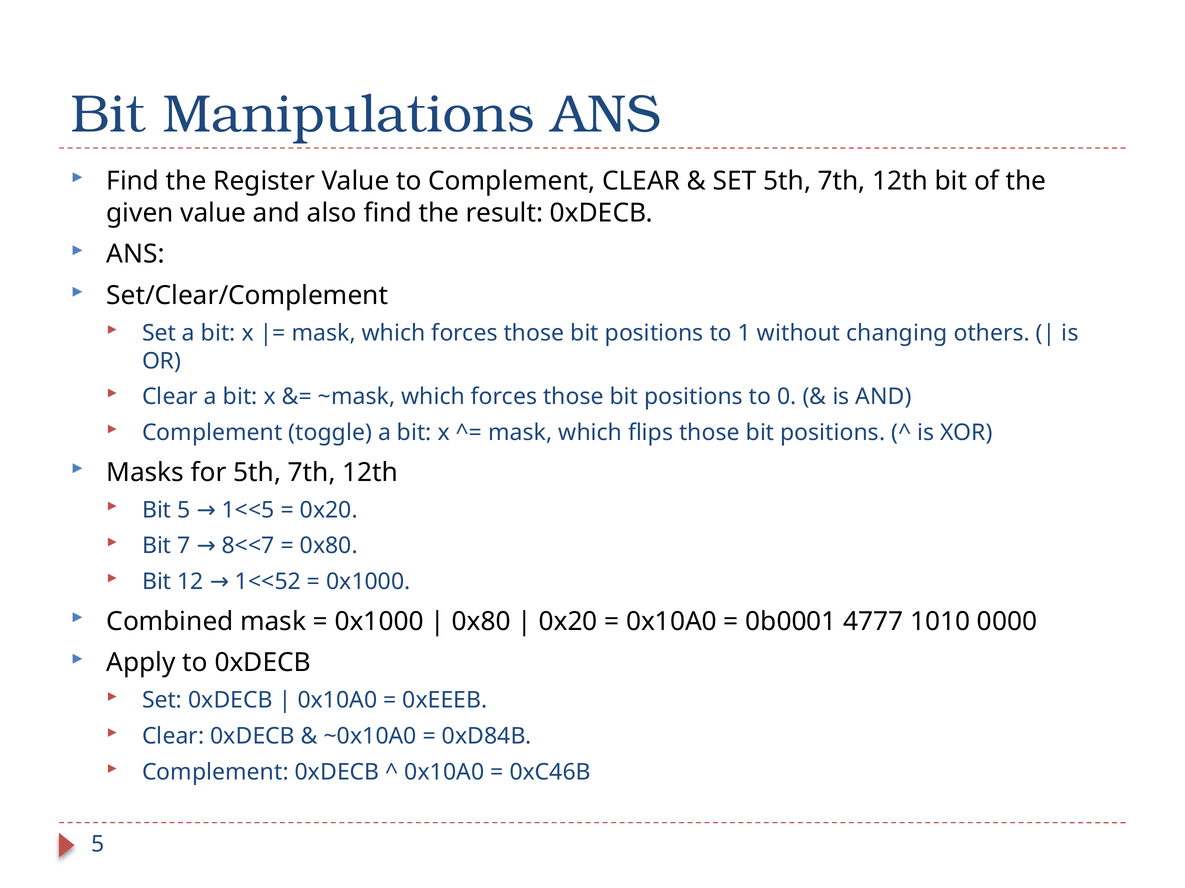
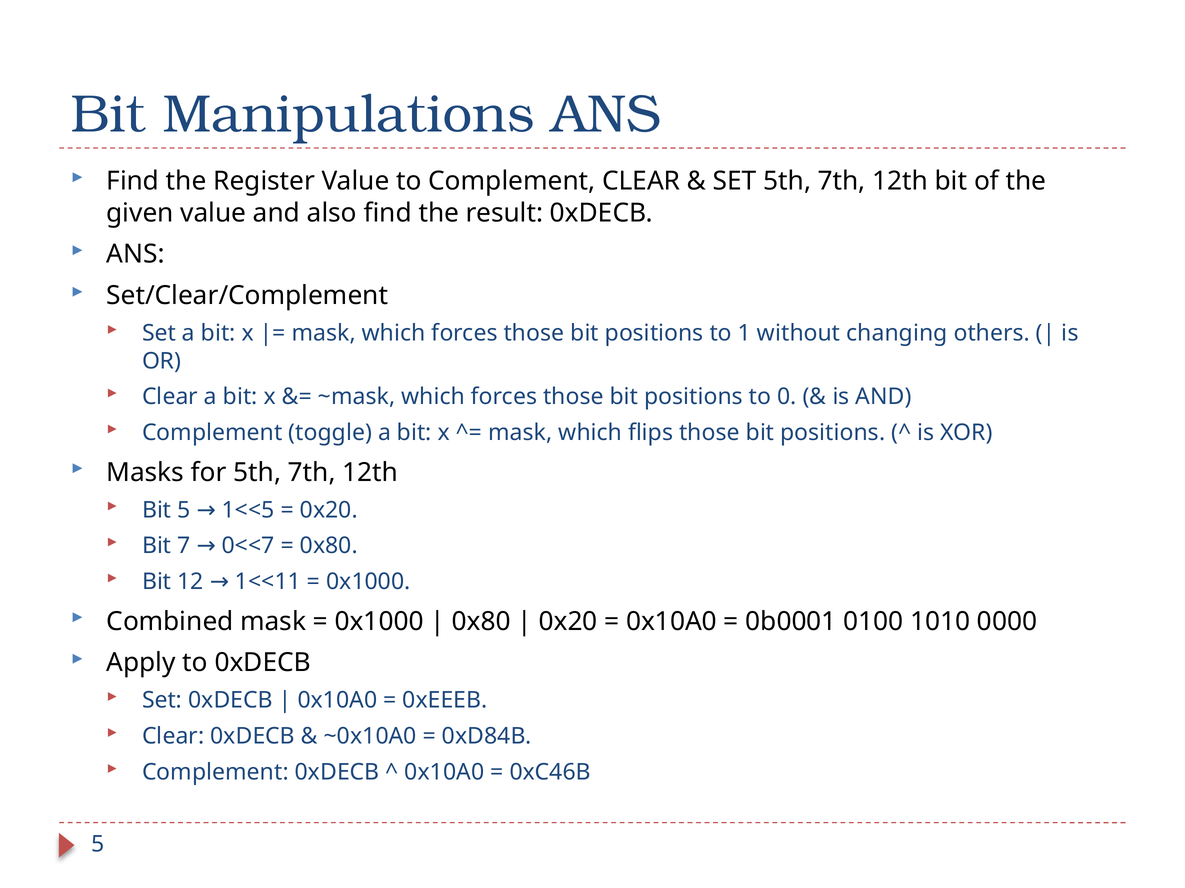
8<<7: 8<<7 -> 0<<7 (248, 546)
1<<52: 1<<52 -> 1<<11 (268, 582)
4777: 4777 -> 0100 (873, 622)
